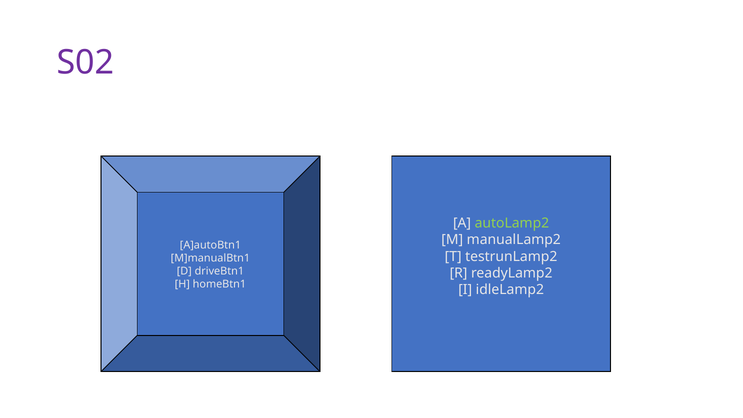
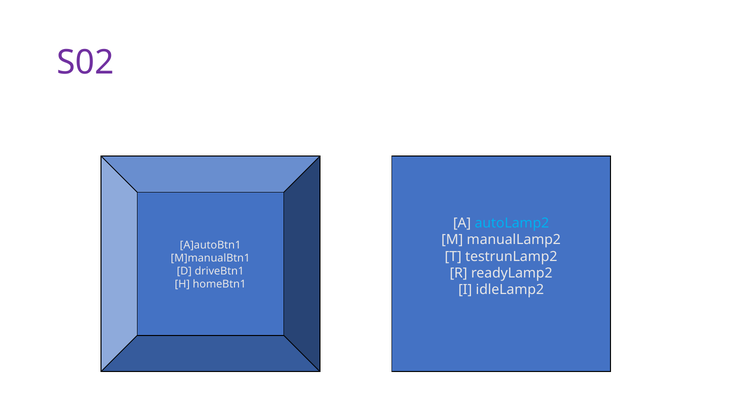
autoLamp2 colour: light green -> light blue (512, 223)
